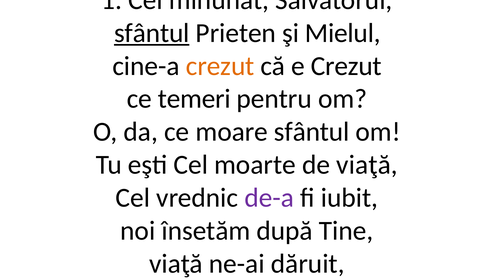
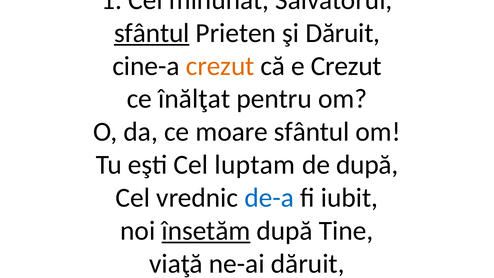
şi Mielul: Mielul -> Dăruit (343, 33)
temeri: temeri -> înălţat (194, 99)
moarte: moarte -> luptam (255, 165)
de viaţă: viaţă -> după (367, 165)
de-a colour: purple -> blue (269, 198)
însetăm underline: none -> present (206, 231)
